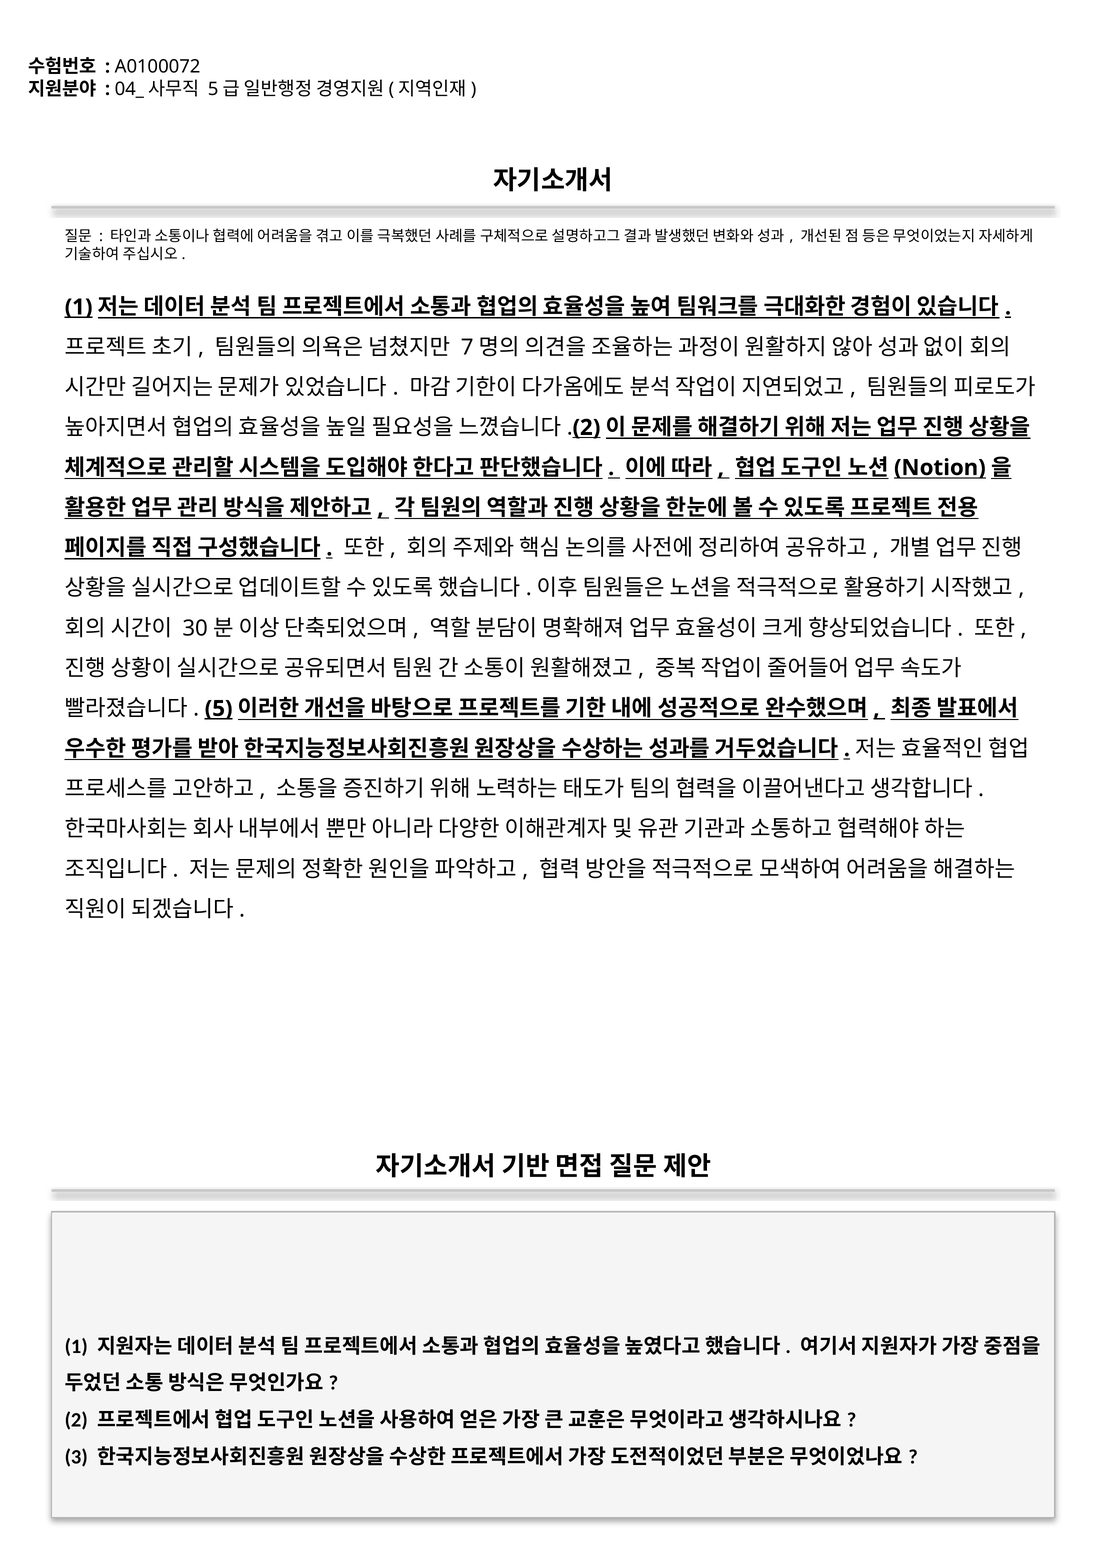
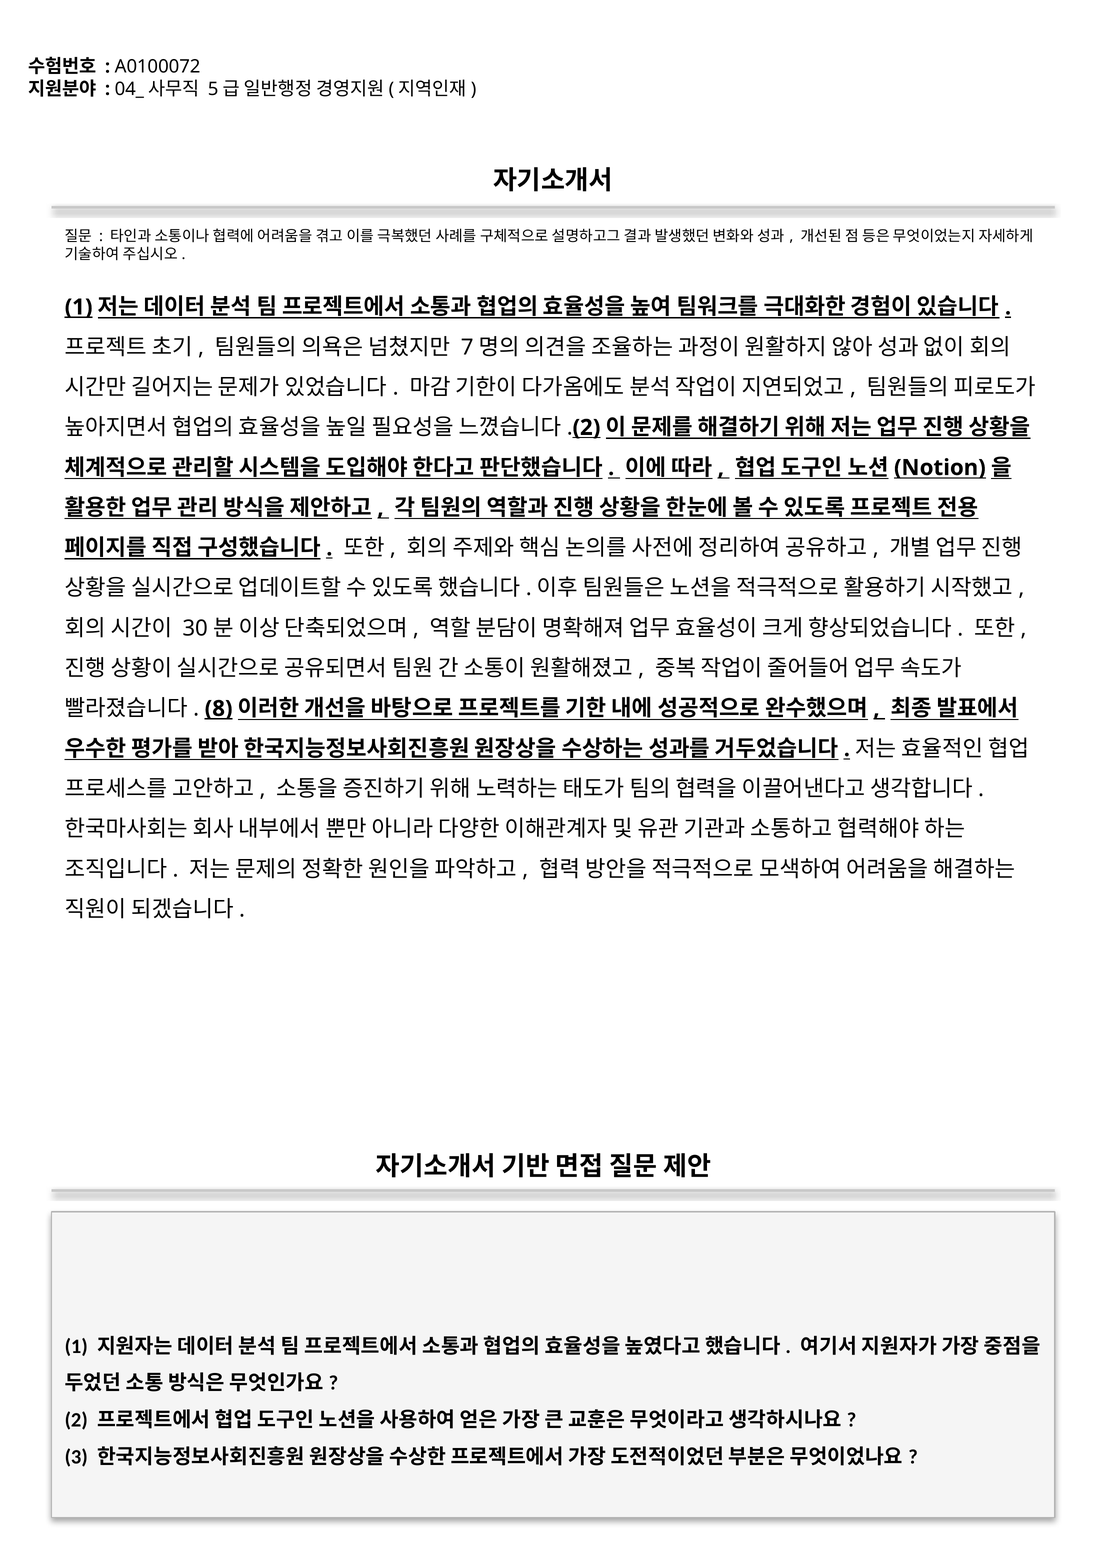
5: 5 -> 8 (219, 708)
